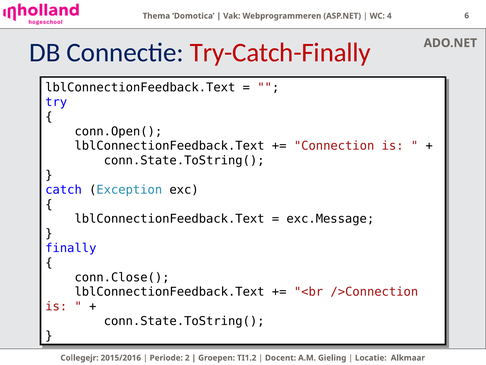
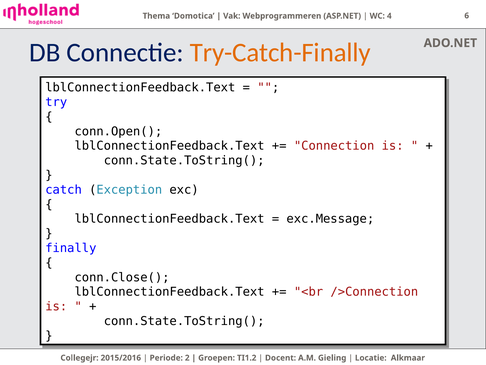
Try-Catch-Finally colour: red -> orange (280, 53)
